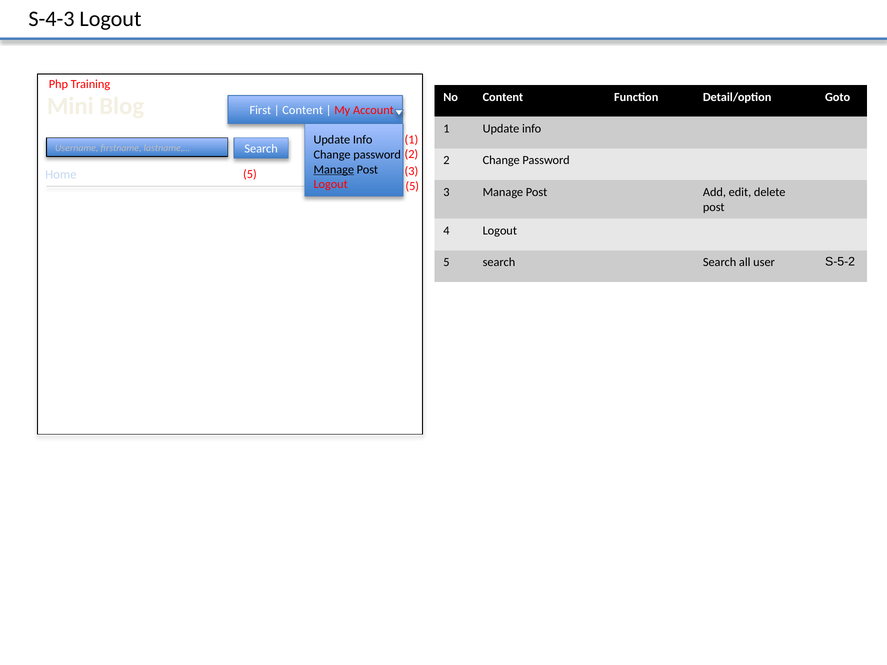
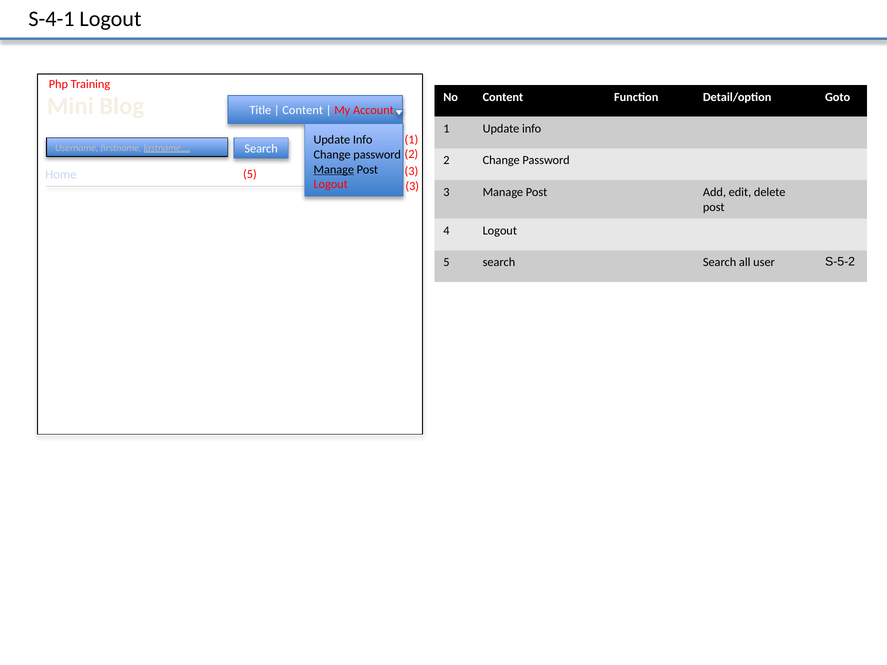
S-4-3: S-4-3 -> S-4-1 (51, 19)
First: First -> Title (260, 110)
lastname,… underline: none -> present (167, 148)
5: 5 -> 3 (412, 186)
